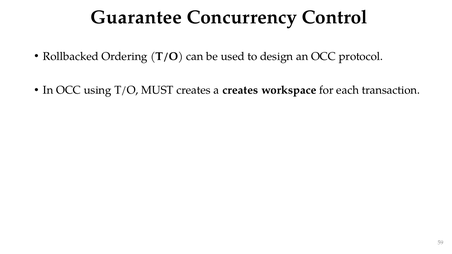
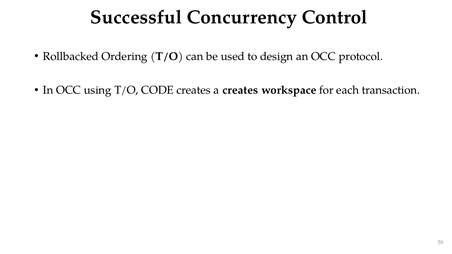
Guarantee: Guarantee -> Successful (136, 17)
MUST: MUST -> CODE (157, 90)
